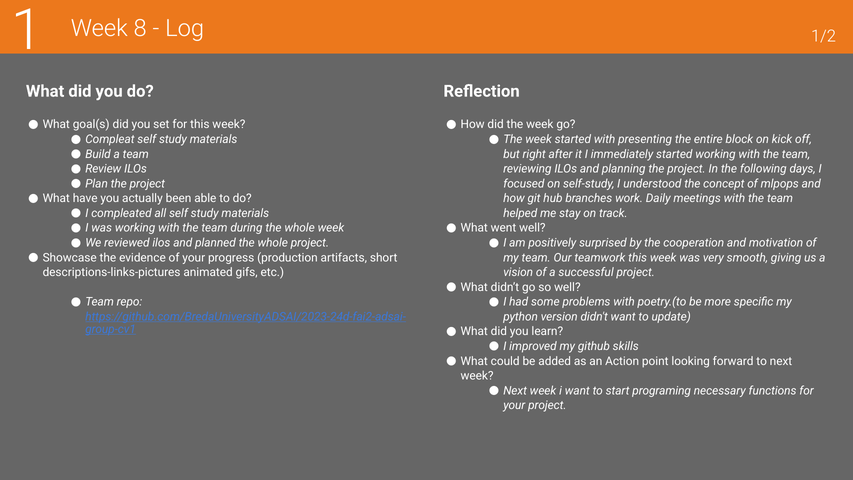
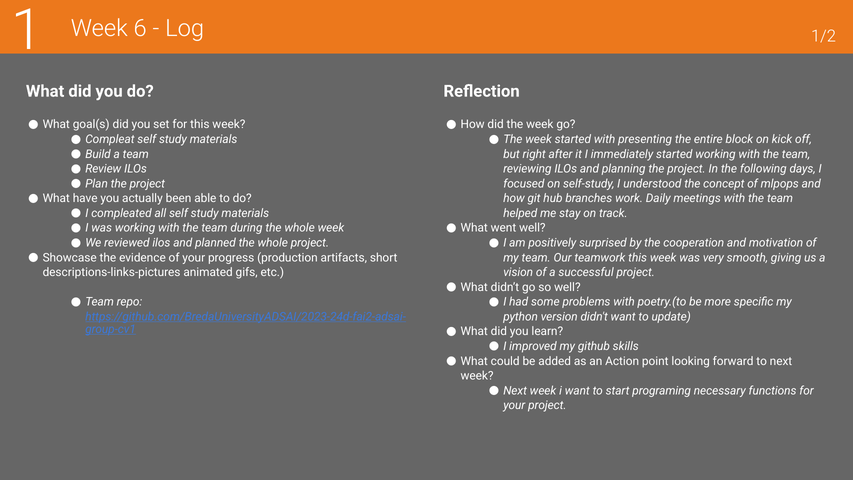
8: 8 -> 6 (140, 28)
